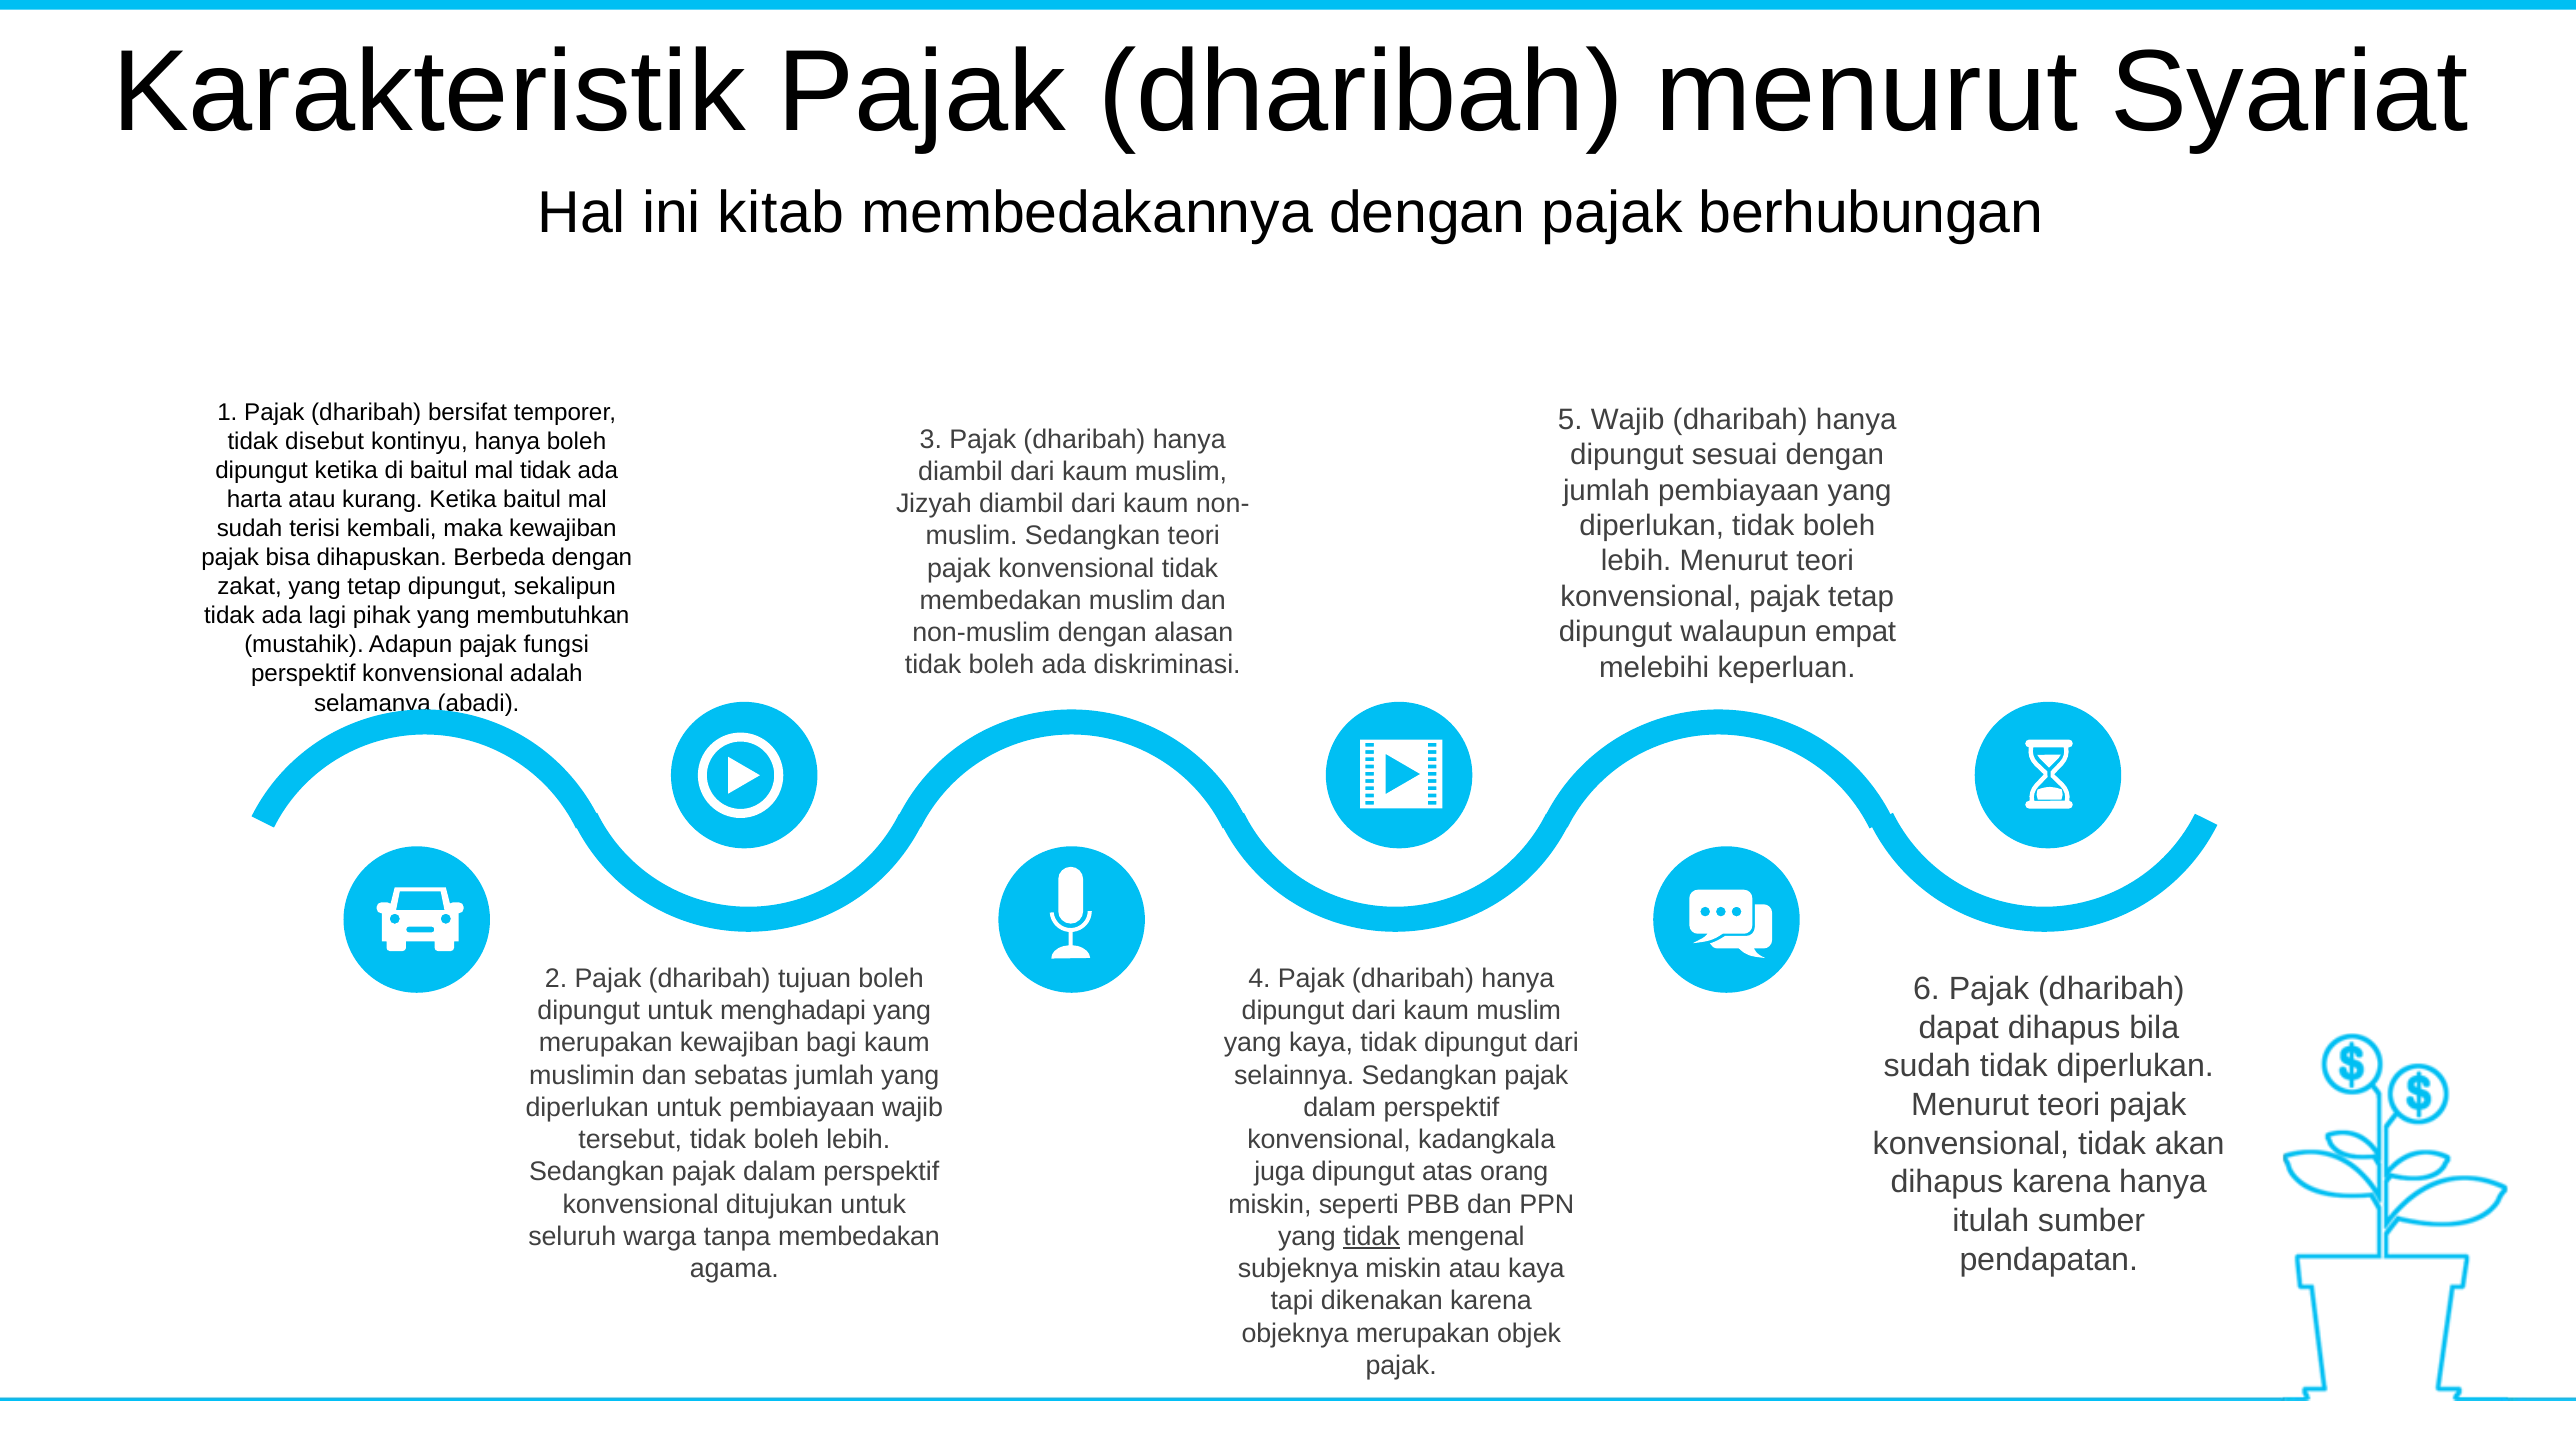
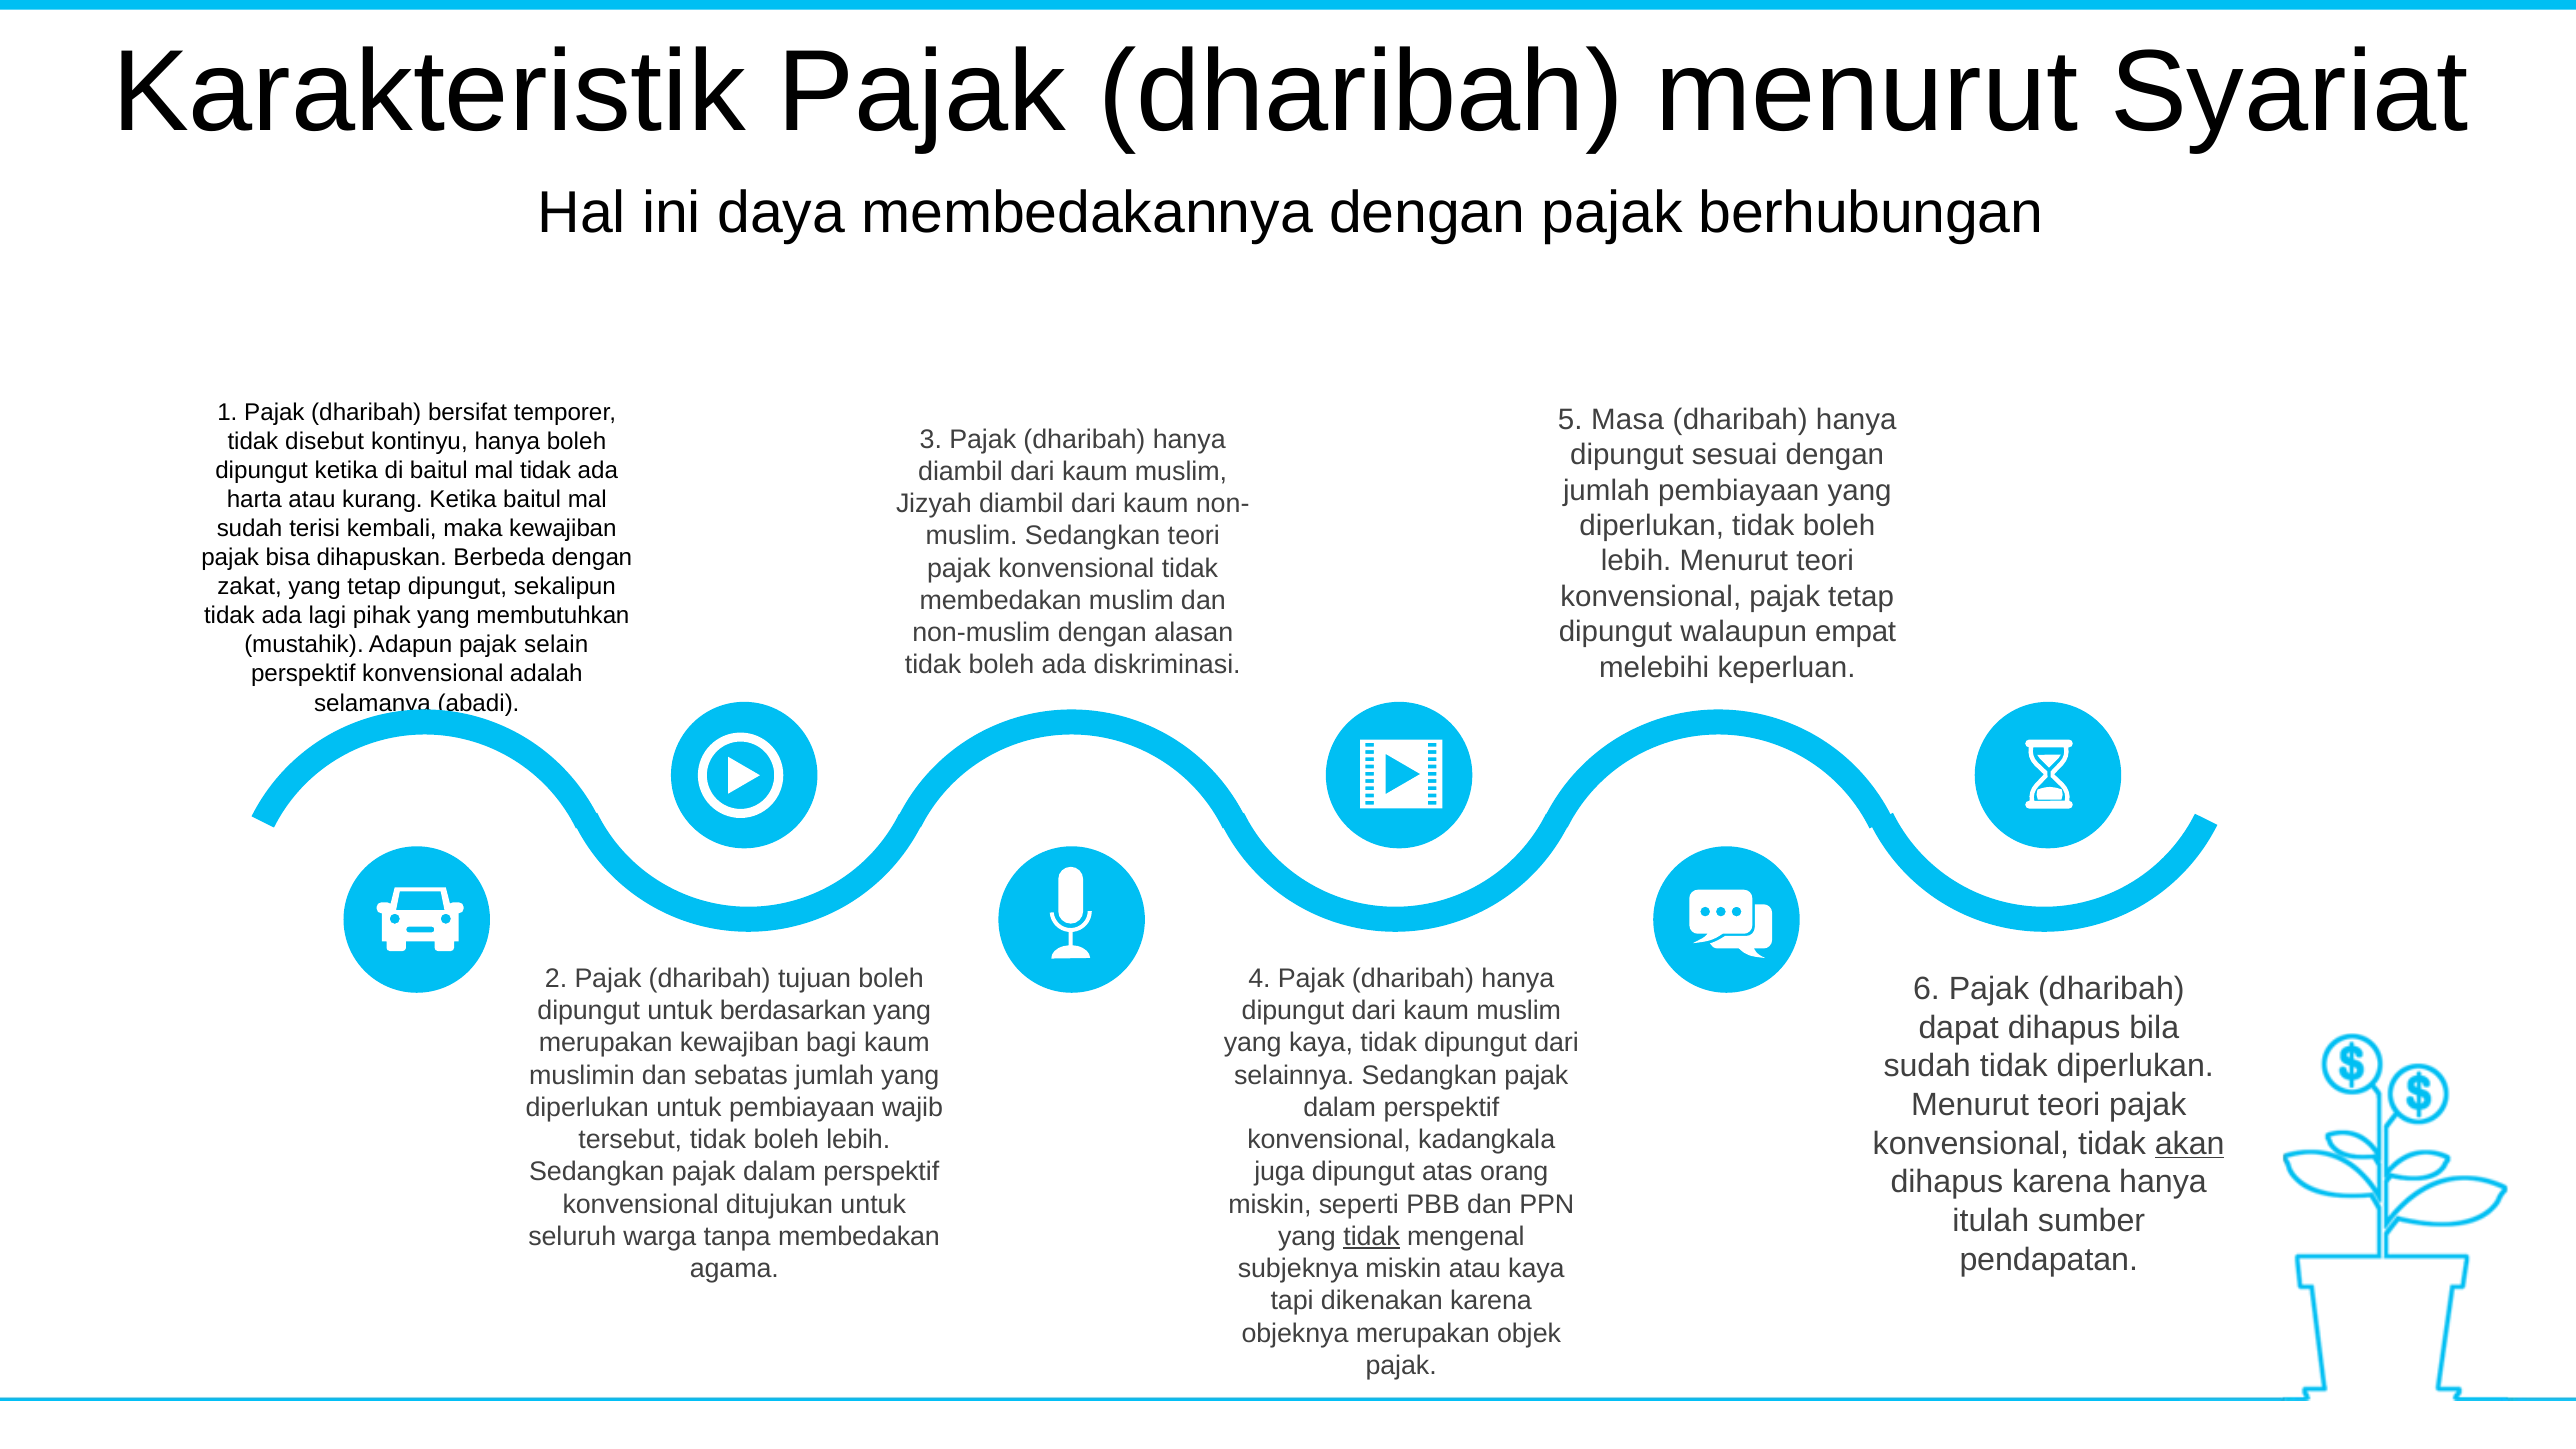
kitab: kitab -> daya (781, 213)
5 Wajib: Wajib -> Masa (1628, 419)
fungsi: fungsi -> selain (556, 645)
menghadapi: menghadapi -> berdasarkan (793, 1011)
akan underline: none -> present (2190, 1144)
